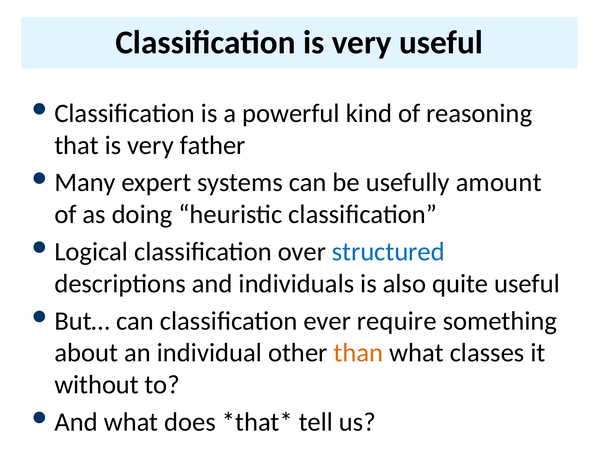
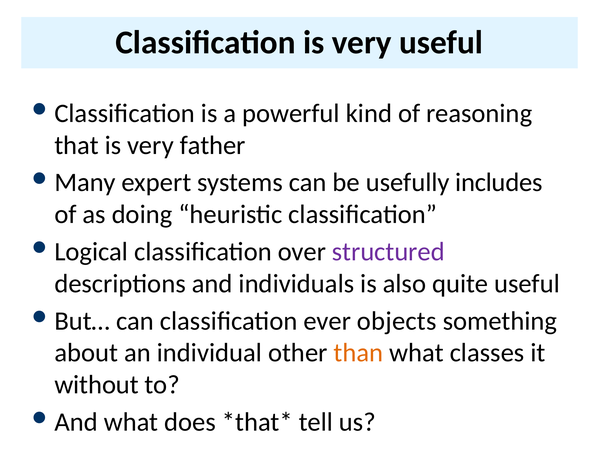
amount: amount -> includes (499, 183)
structured colour: blue -> purple (388, 252)
require: require -> objects (397, 321)
